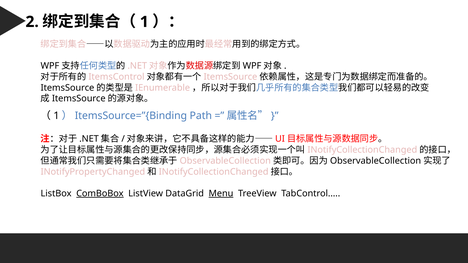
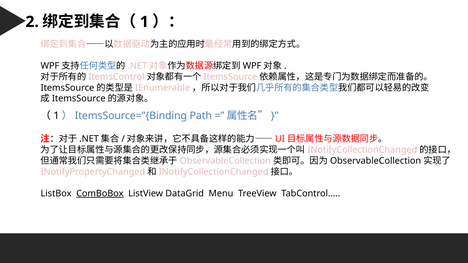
Menu underline: present -> none (221, 194)
